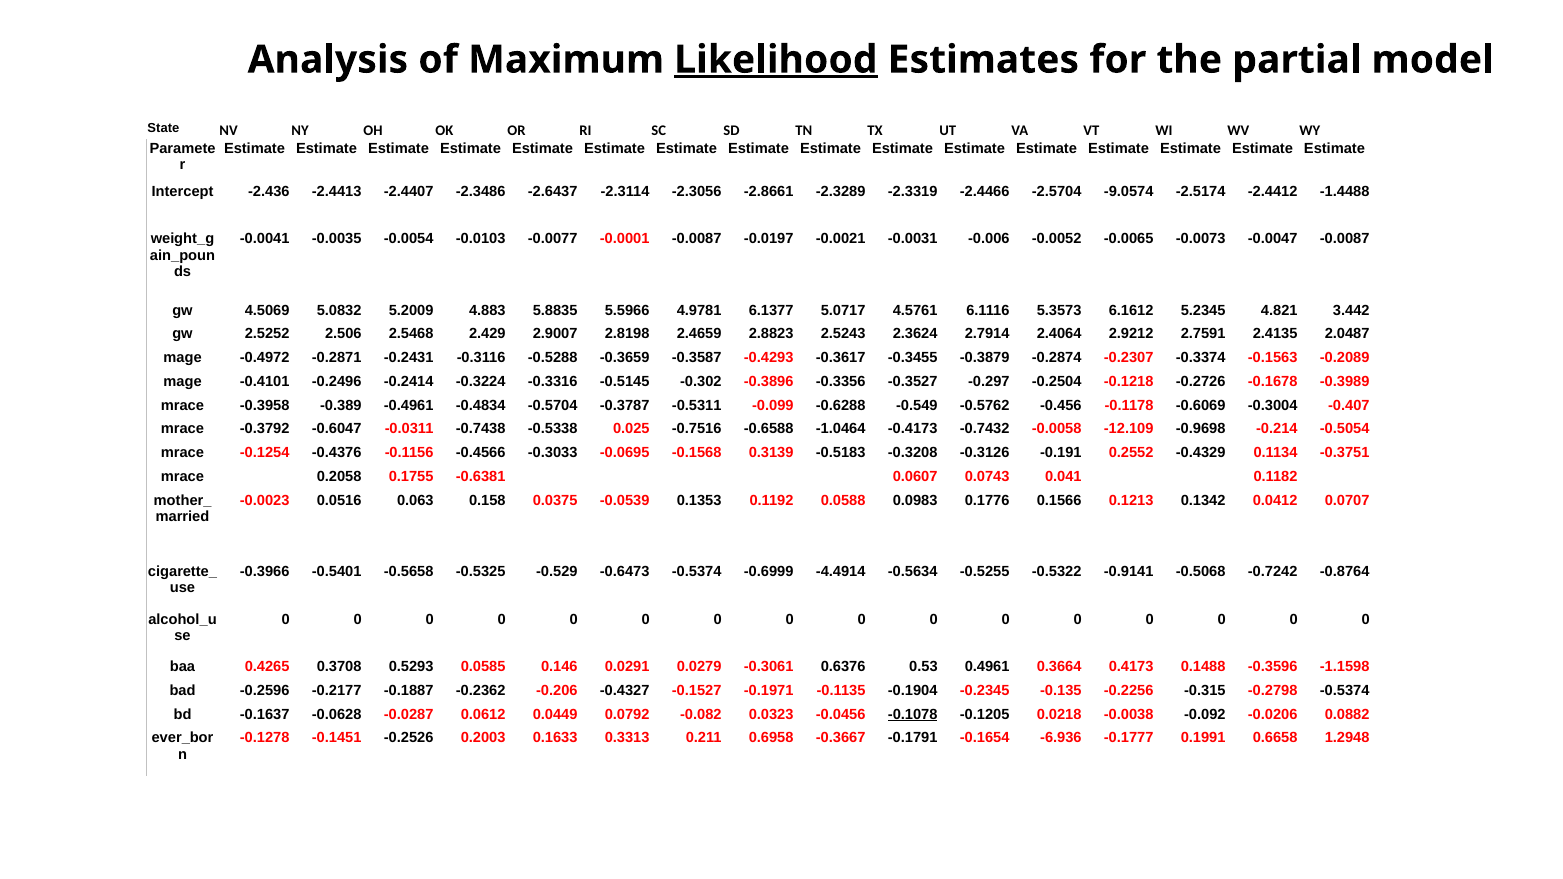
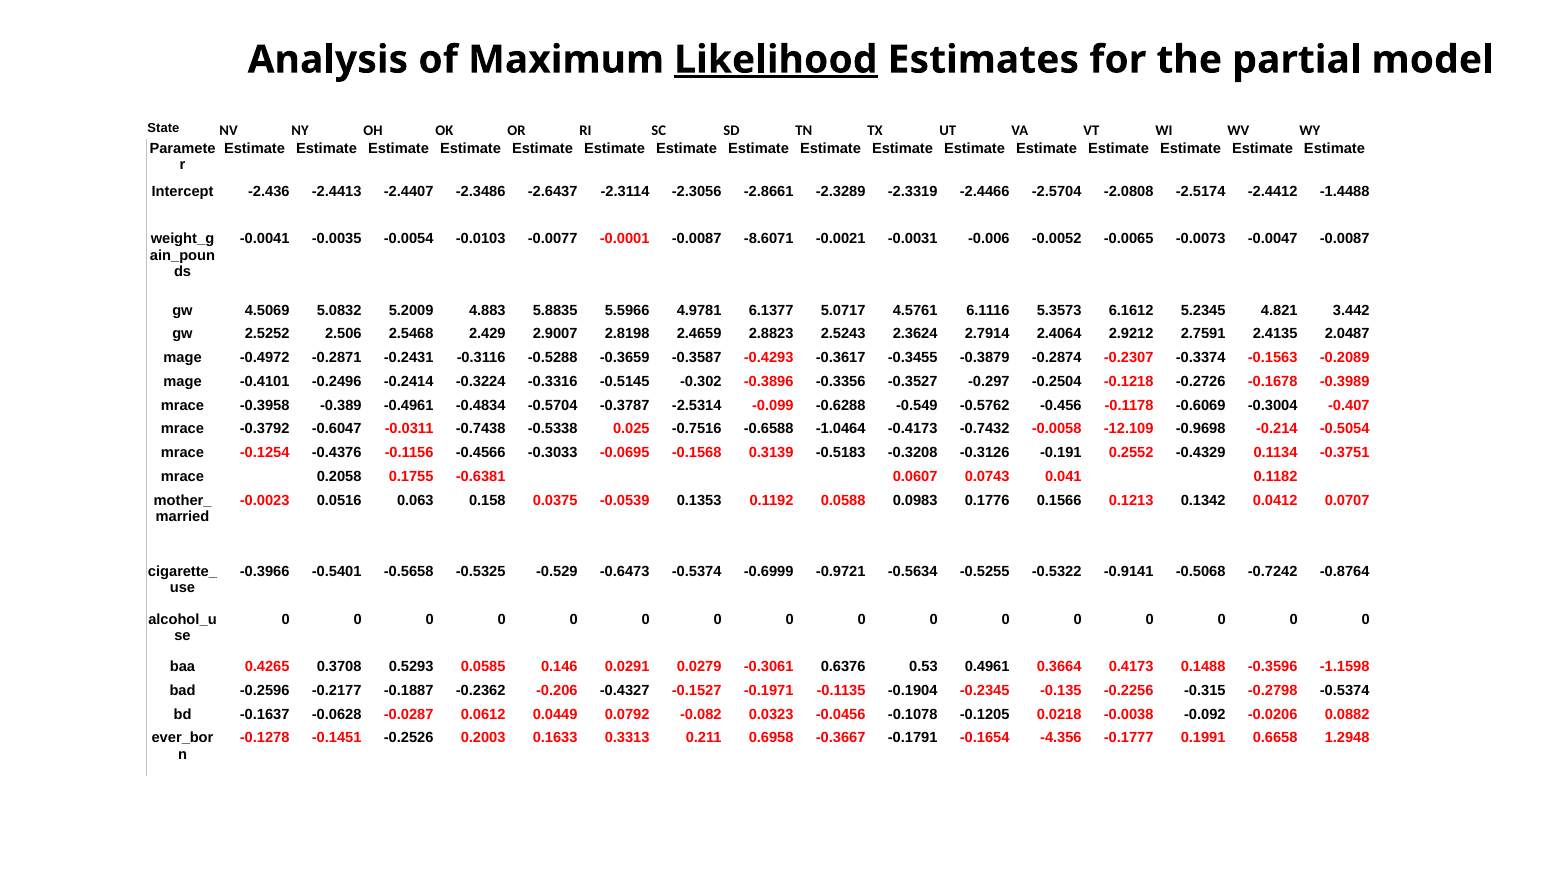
-9.0574: -9.0574 -> -2.0808 (1129, 191)
-0.0197: -0.0197 -> -8.6071 (769, 239)
-0.5311: -0.5311 -> -2.5314 (697, 405)
-4.4914: -4.4914 -> -0.9721 (841, 572)
-0.1078 underline: present -> none (913, 714)
-6.936: -6.936 -> -4.356 (1061, 738)
